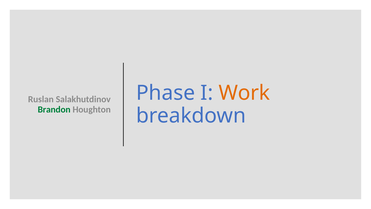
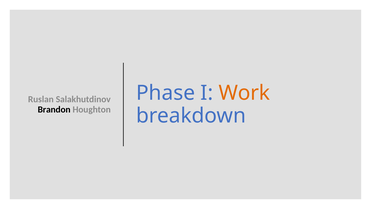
Brandon colour: green -> black (54, 109)
